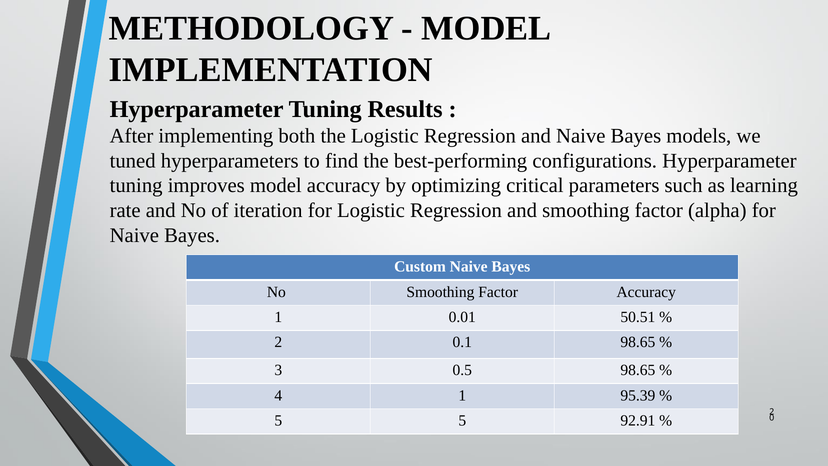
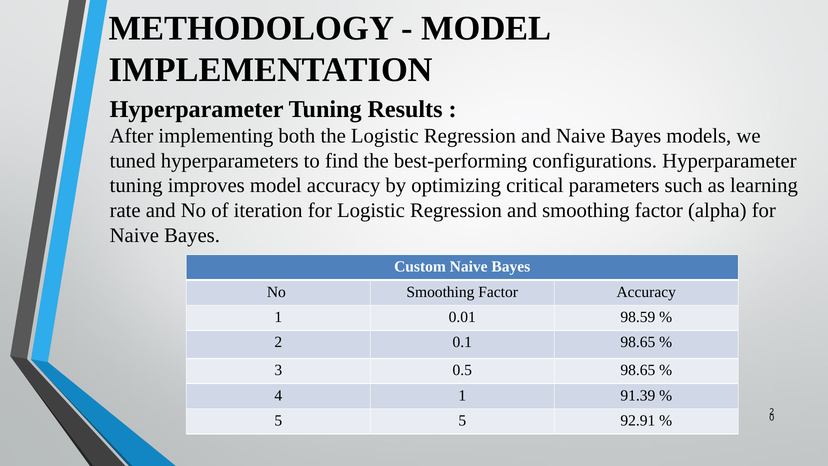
50.51: 50.51 -> 98.59 (638, 317)
95.39: 95.39 -> 91.39 (638, 395)
